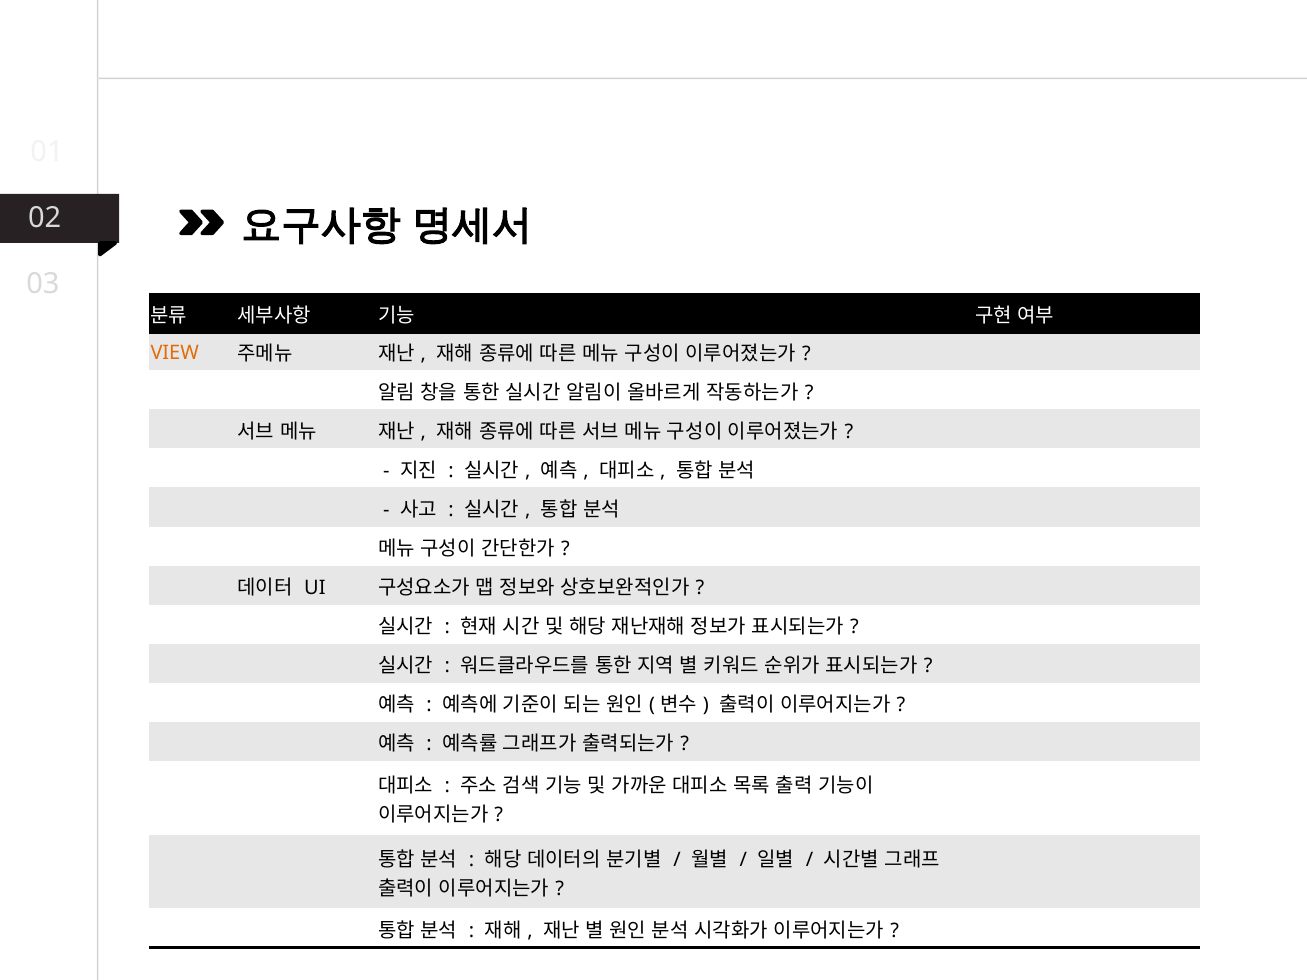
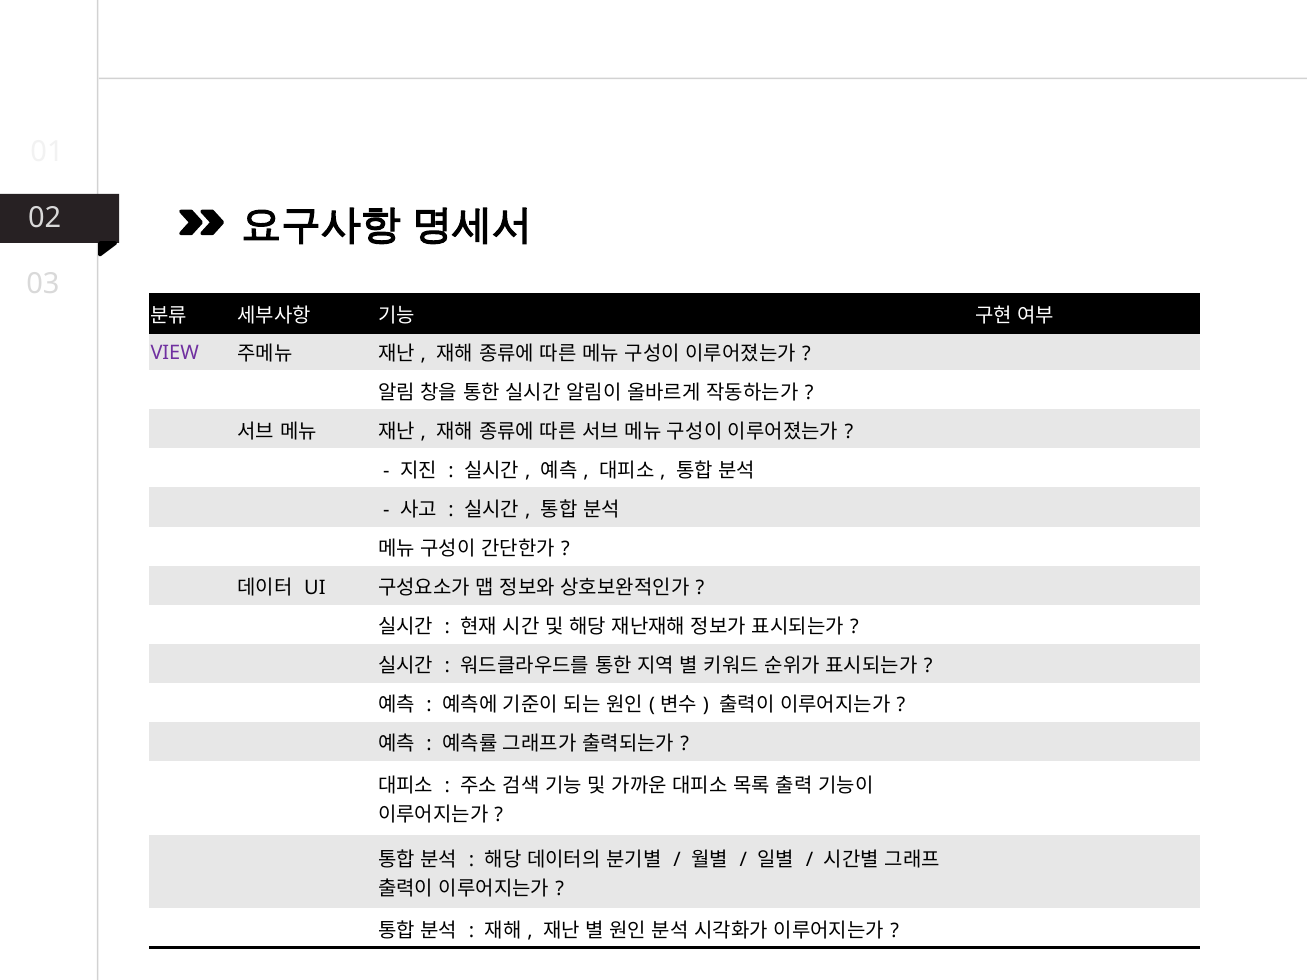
VIEW colour: orange -> purple (175, 353)
